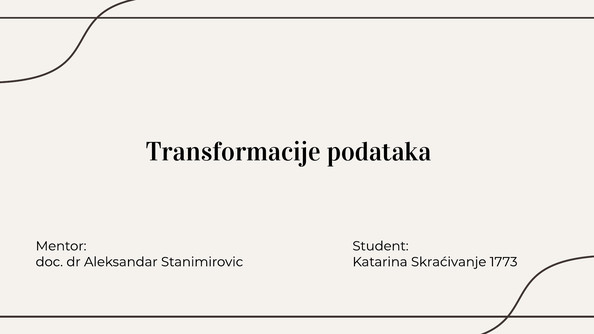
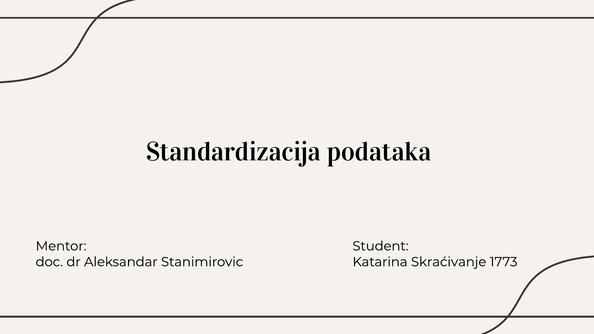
Transformacije: Transformacije -> Standardizacija (233, 152)
